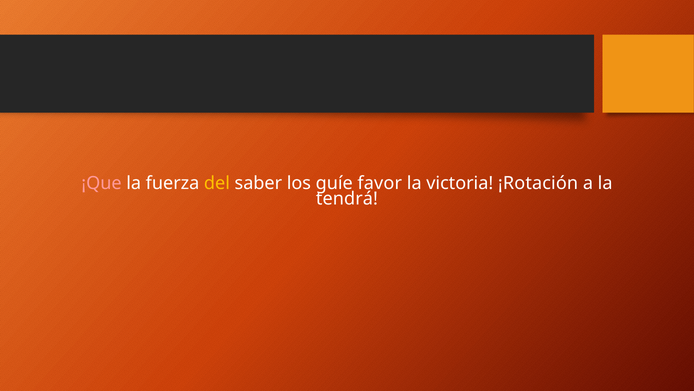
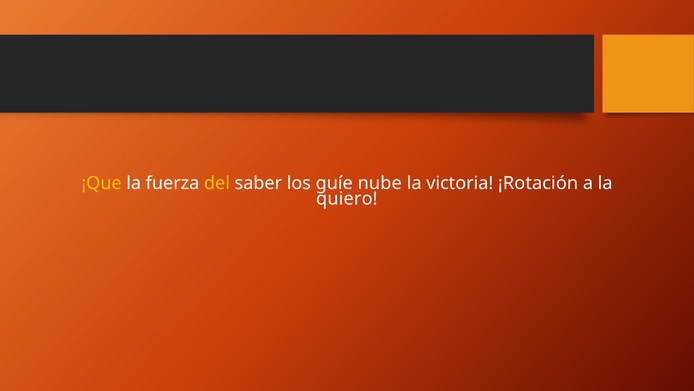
¡Que colour: pink -> yellow (101, 183)
favor: favor -> nube (380, 183)
tendrá: tendrá -> quiero (347, 199)
